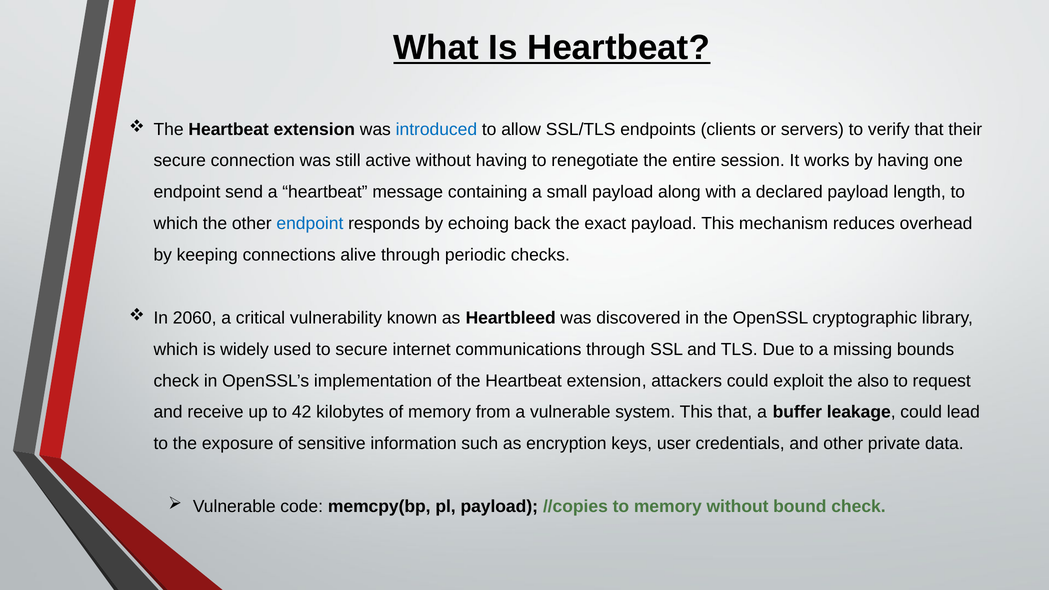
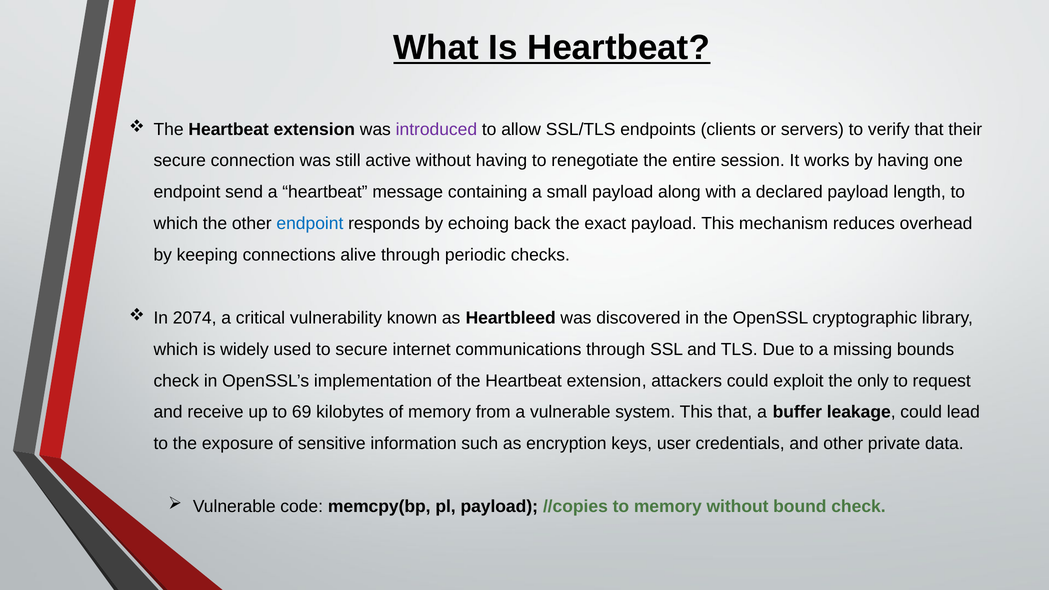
introduced colour: blue -> purple (436, 129)
2060: 2060 -> 2074 (195, 318)
also: also -> only (873, 381)
42: 42 -> 69 (302, 412)
